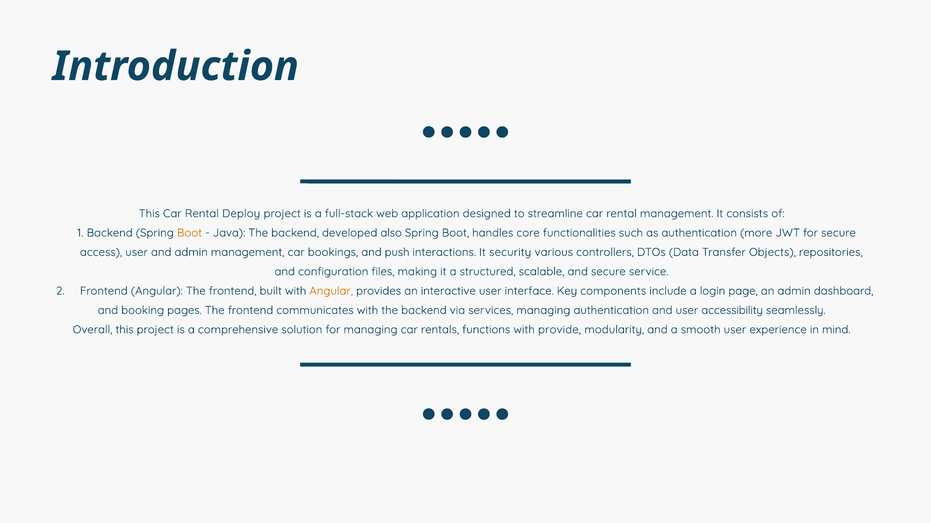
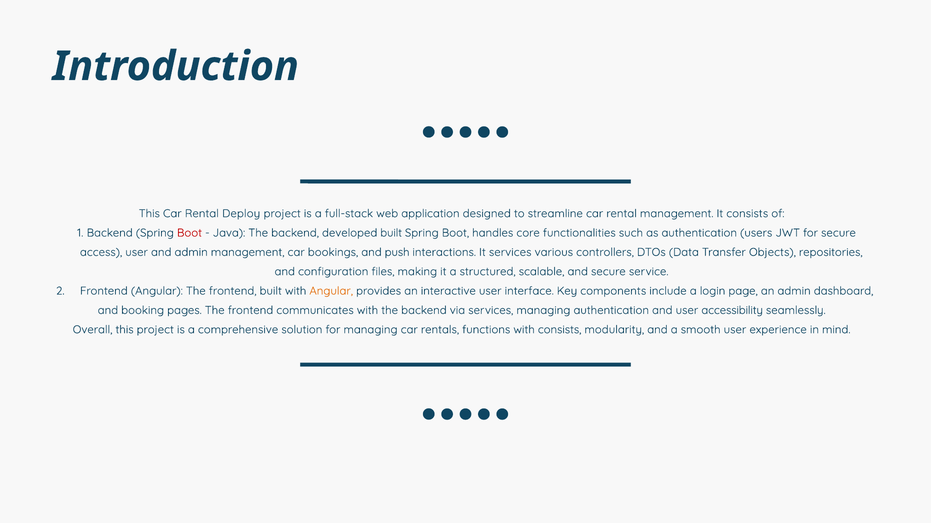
Boot colour: orange -> red (190, 233)
developed also: also -> built (391, 233)
more: more -> users (756, 233)
It security: security -> services (510, 252)
with provide: provide -> consists (560, 330)
